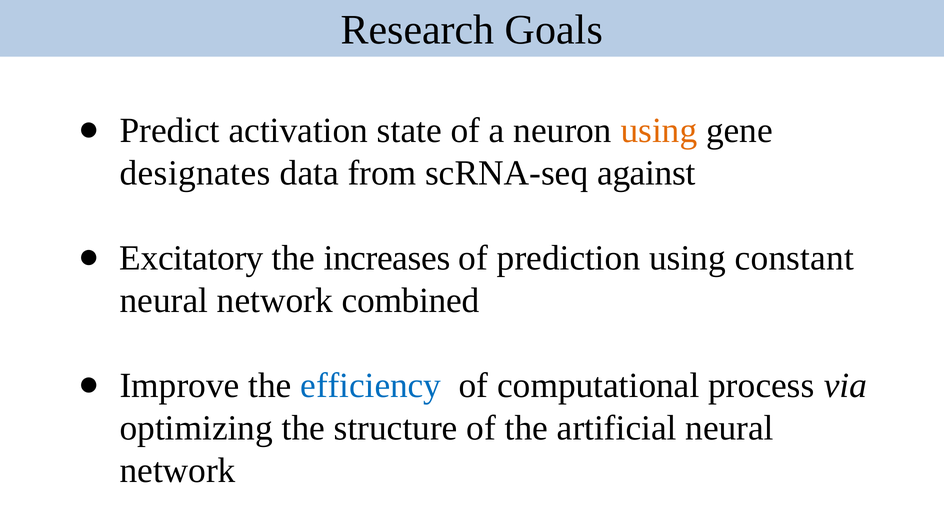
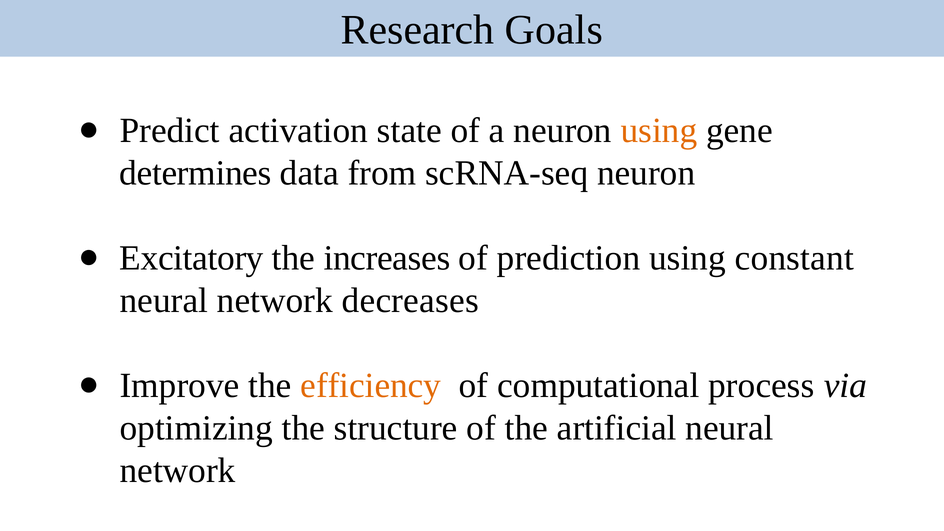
designates: designates -> determines (196, 173)
scRNA-seq against: against -> neuron (646, 173)
combined: combined -> decreases (410, 301)
efficiency colour: blue -> orange (371, 386)
